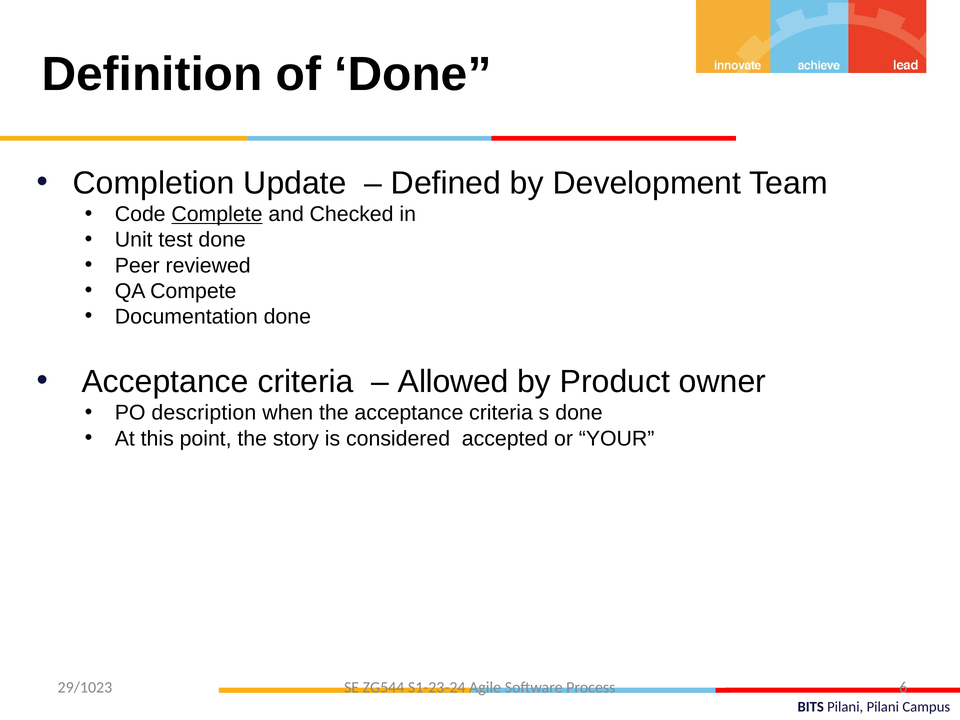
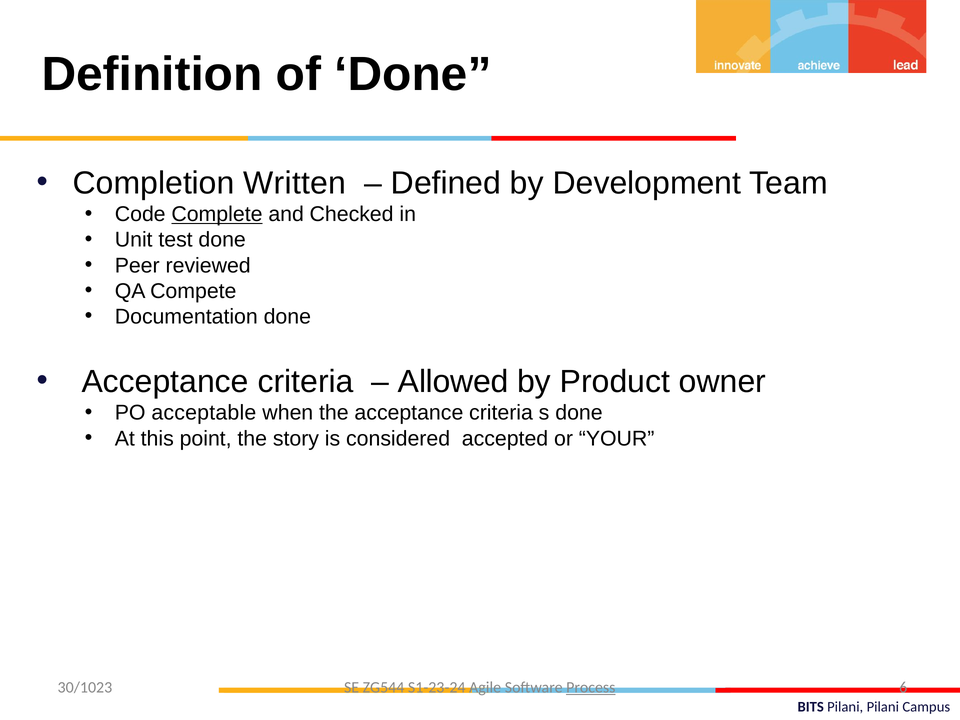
Update: Update -> Written (295, 183)
description: description -> acceptable (204, 413)
29/1023: 29/1023 -> 30/1023 (85, 688)
Process underline: none -> present (591, 688)
